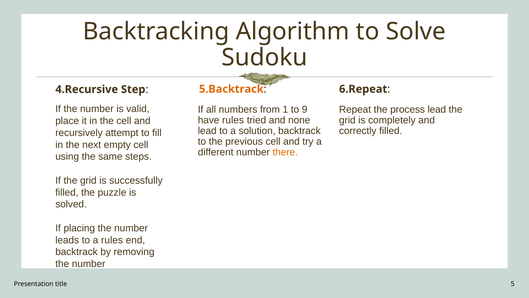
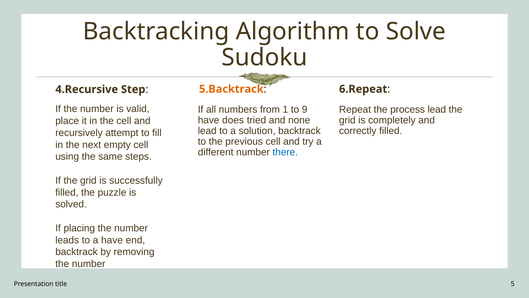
have rules: rules -> does (233, 120)
there colour: orange -> blue (285, 152)
a rules: rules -> have (112, 240)
